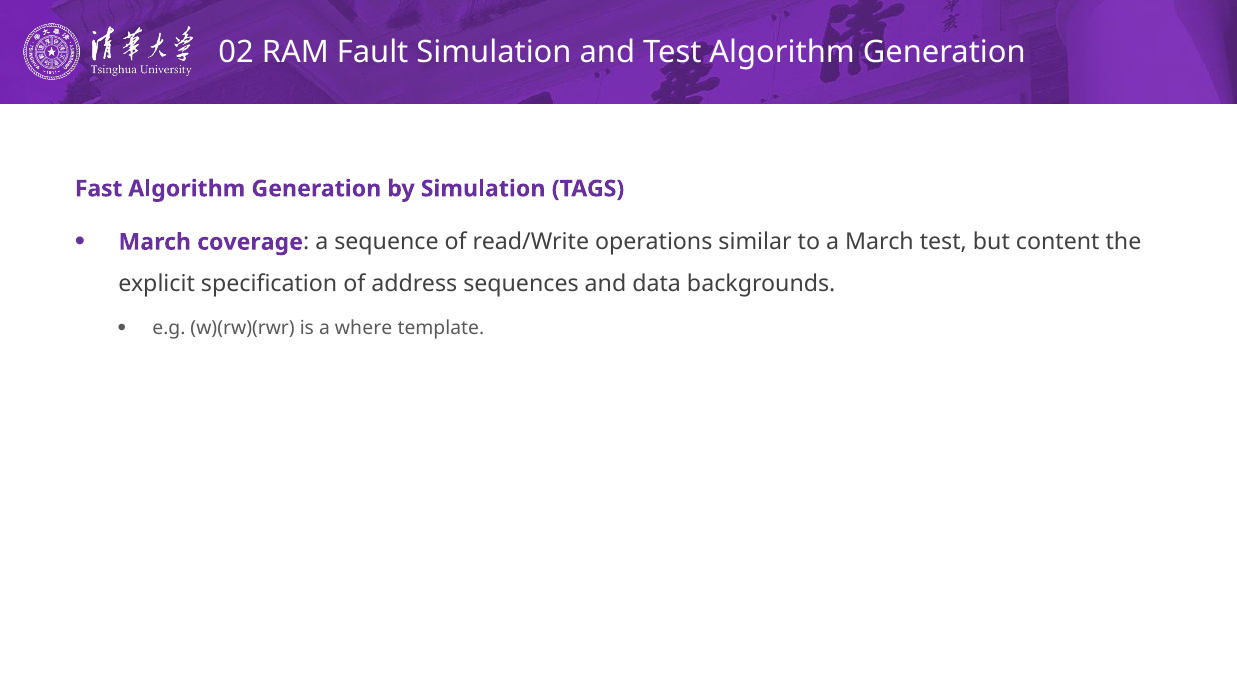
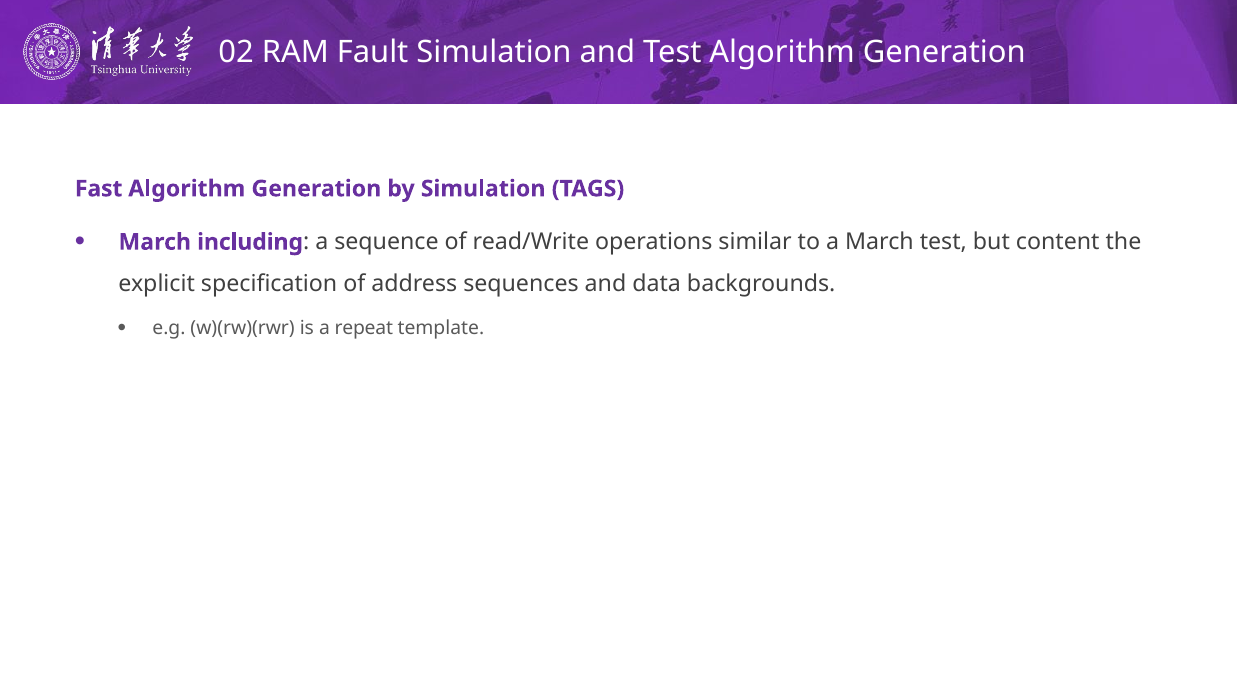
coverage: coverage -> including (250, 242)
where: where -> repeat (364, 328)
